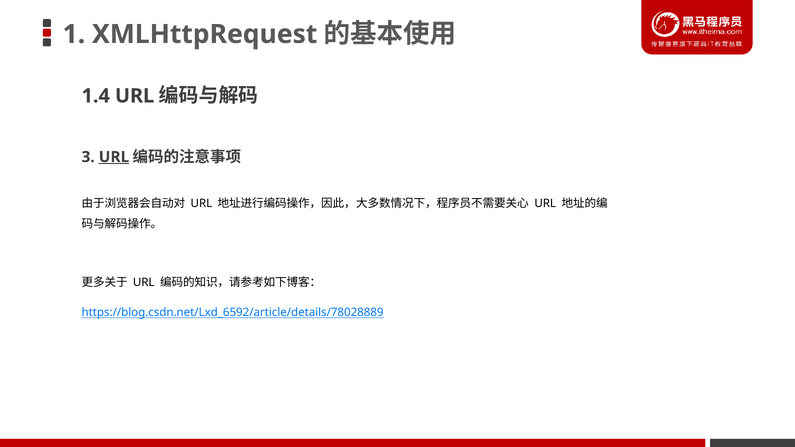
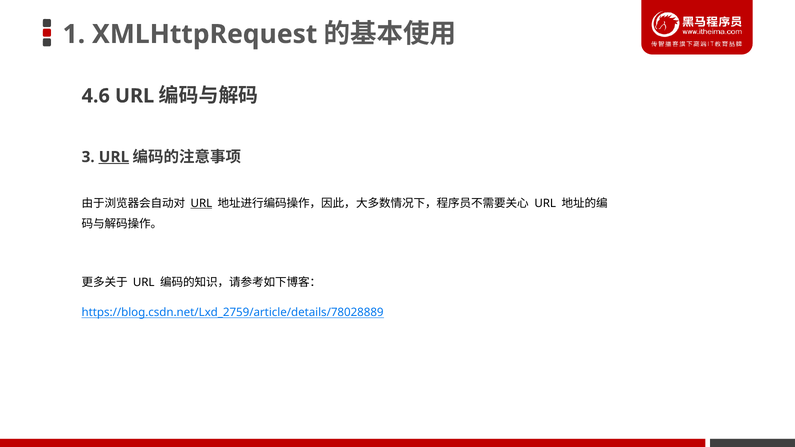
1.4: 1.4 -> 4.6 (96, 96)
URL underline: none -> present (201, 203)
https://blog.csdn.net/Lxd_6592/article/details/78028889: https://blog.csdn.net/Lxd_6592/article/details/78028889 -> https://blog.csdn.net/Lxd_2759/article/details/78028889 (233, 312)
